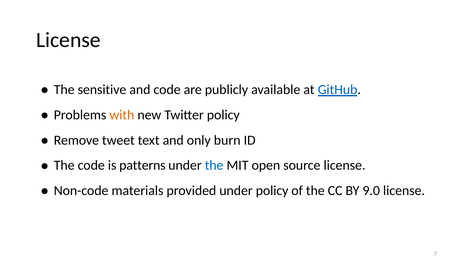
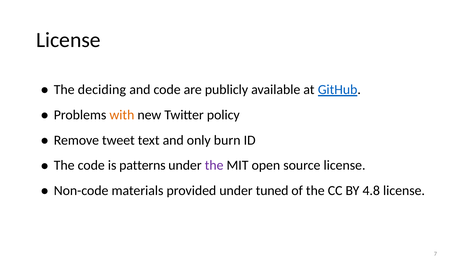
sensitive: sensitive -> deciding (102, 90)
the colour: blue -> purple (214, 165)
under policy: policy -> tuned (272, 191)
9.0: 9.0 -> 4.8 (371, 191)
